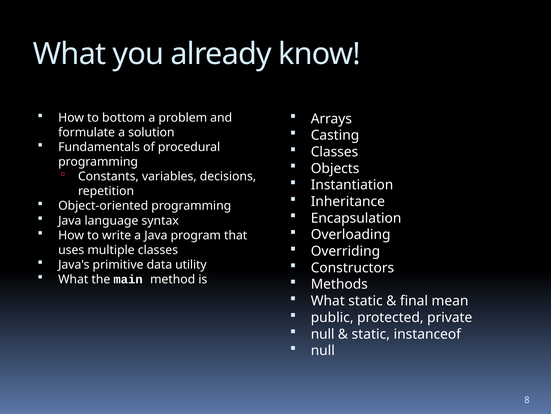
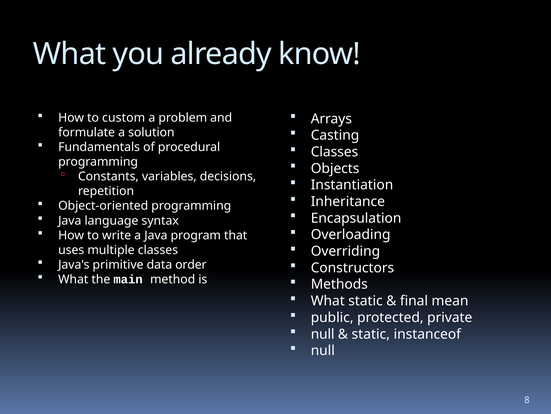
bottom: bottom -> custom (124, 118)
utility: utility -> order (191, 264)
